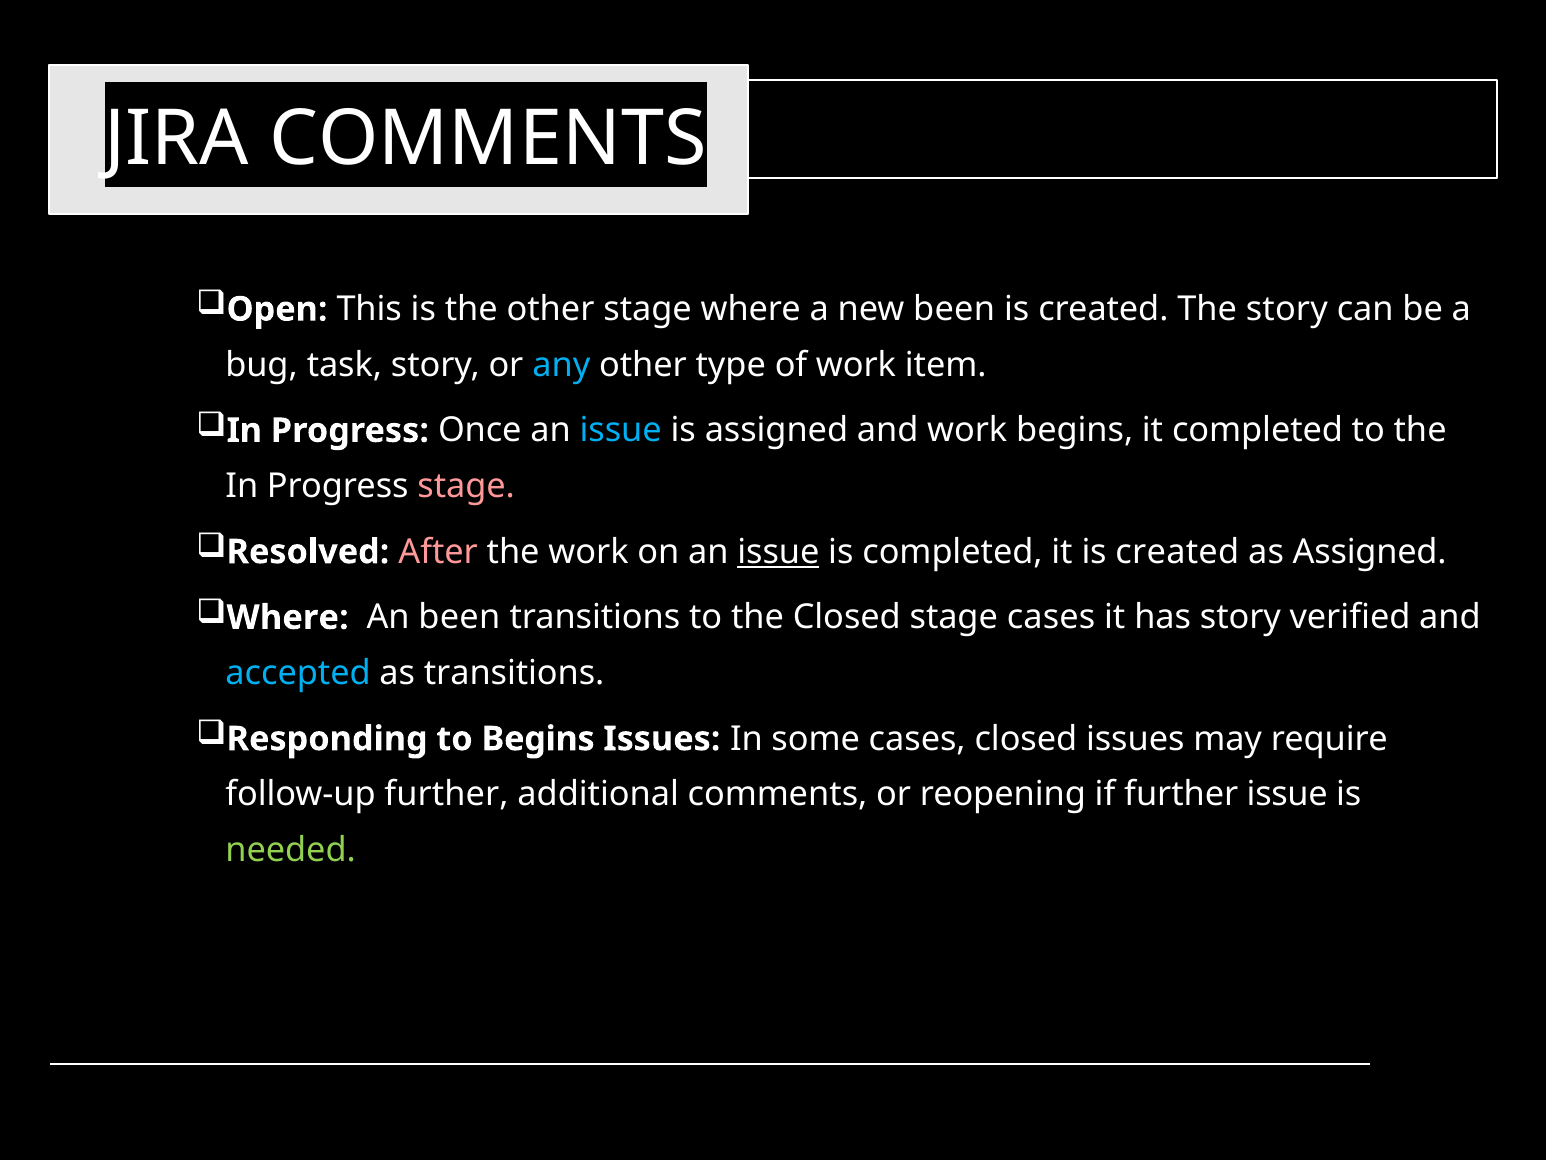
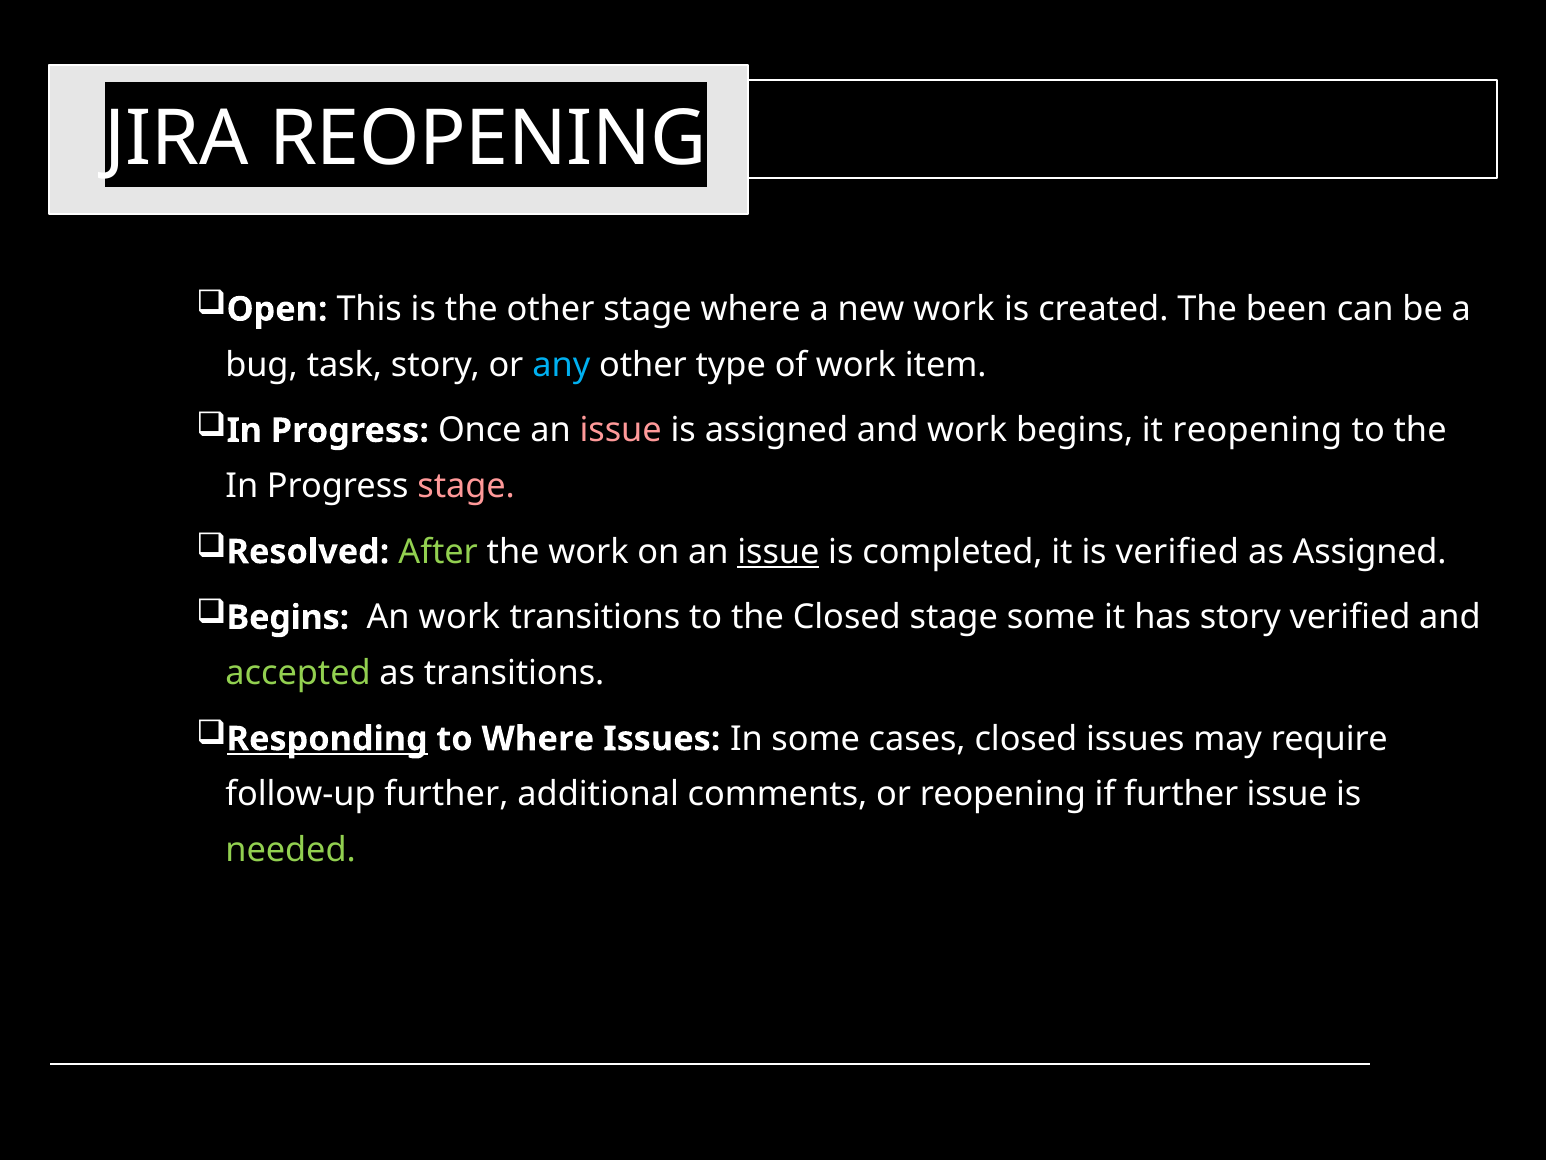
JIRA COMMENTS: COMMENTS -> REOPENING (488, 139)
new been: been -> work (954, 309)
The story: story -> been (1287, 309)
issue colour: light blue -> pink (621, 430)
it completed: completed -> reopening (1257, 430)
After colour: pink -> light green (438, 552)
it is created: created -> verified (1177, 552)
Where: Where -> Begins (288, 617)
An been: been -> work (459, 617)
stage cases: cases -> some (1051, 617)
accepted colour: light blue -> light green (298, 673)
Responding underline: none -> present (327, 739)
to Begins: Begins -> Where (538, 739)
